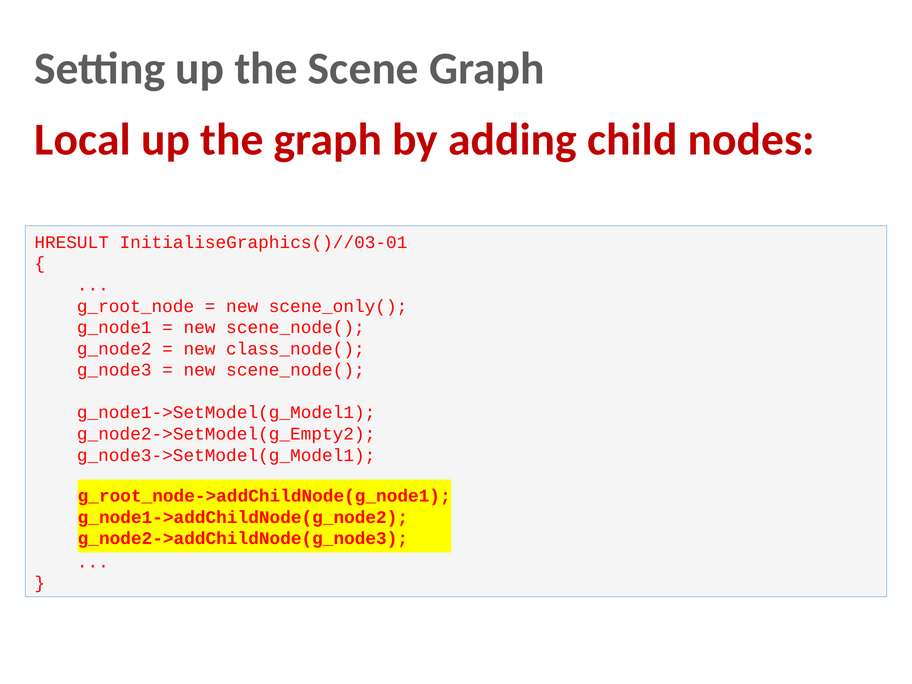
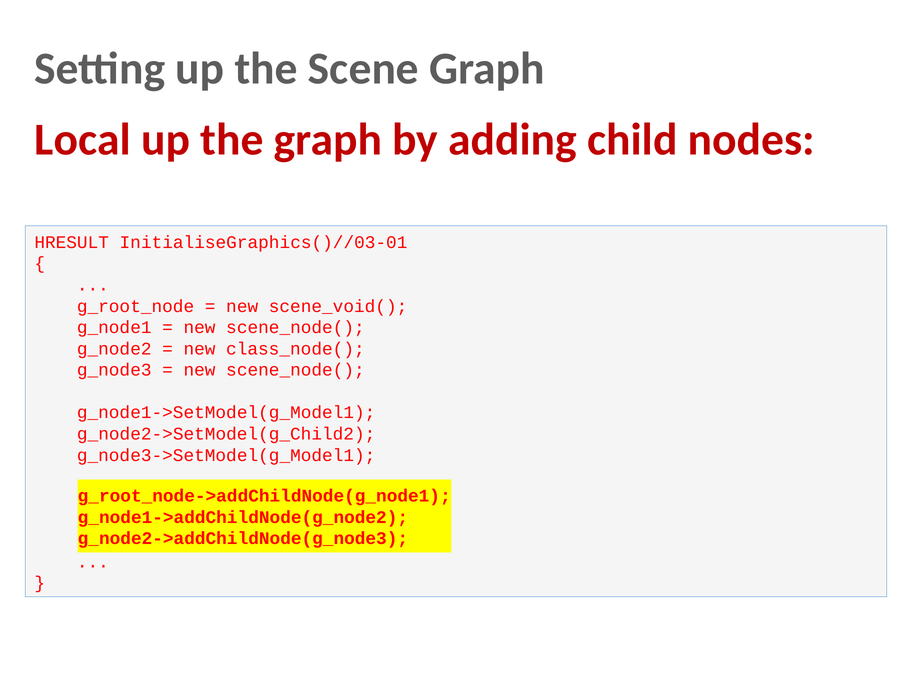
scene_only(: scene_only( -> scene_void( (338, 306)
g_node2->SetModel(g_Empty2: g_node2->SetModel(g_Empty2 -> g_node2->SetModel(g_Child2 (226, 434)
